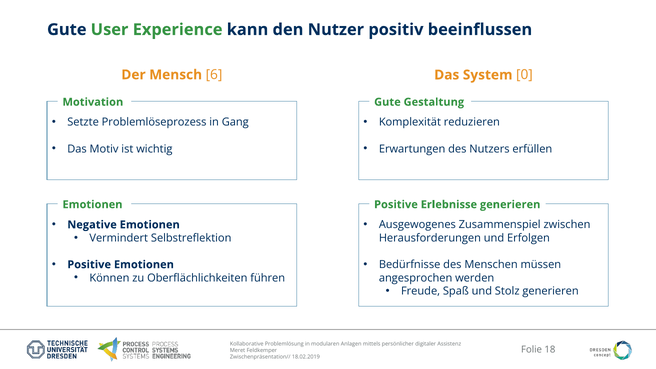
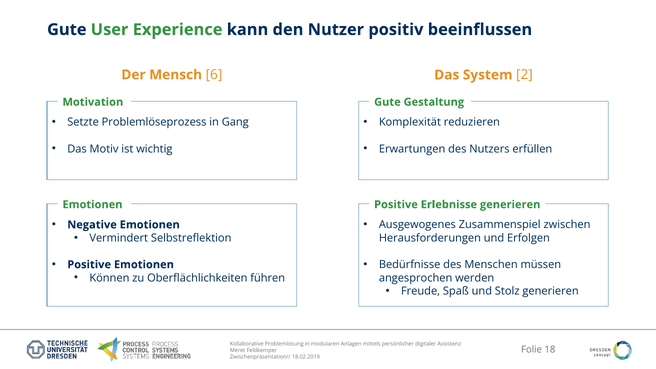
0: 0 -> 2 (524, 75)
